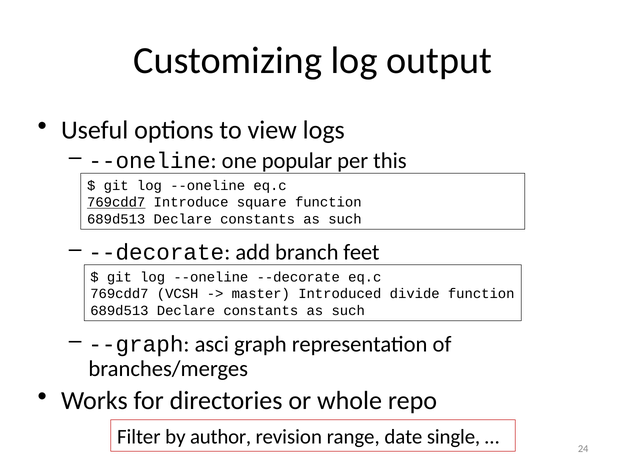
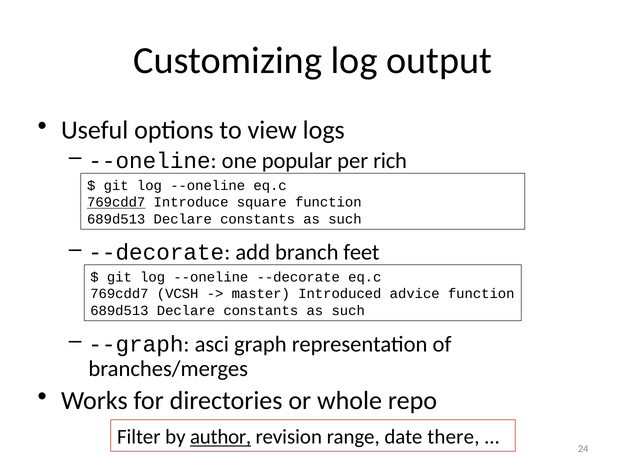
this: this -> rich (390, 160)
divide: divide -> advice (415, 293)
author underline: none -> present (221, 436)
single: single -> there (453, 436)
